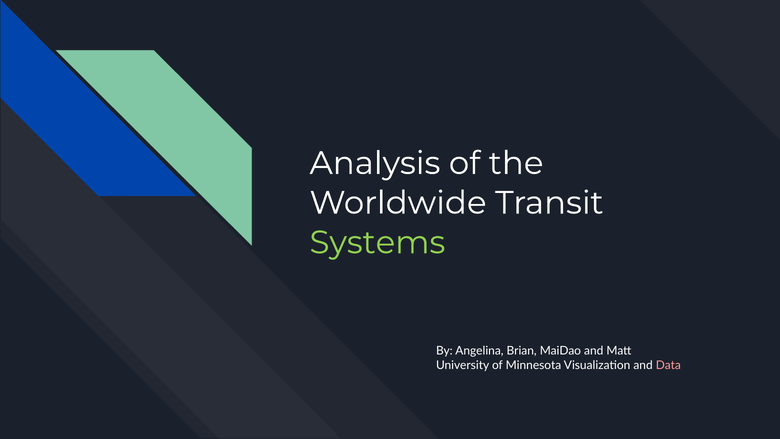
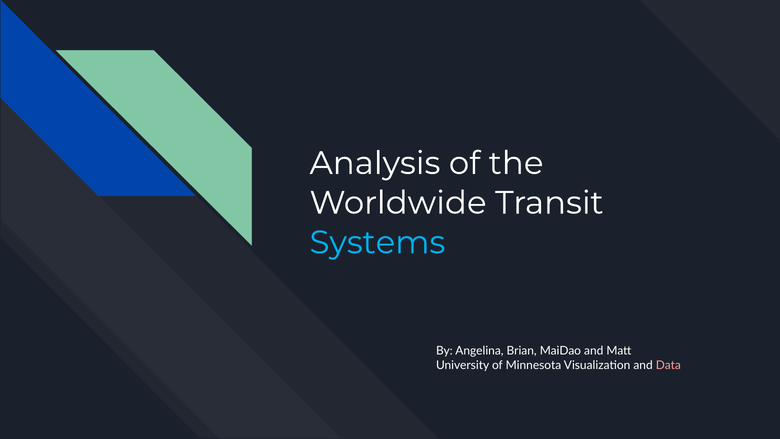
Systems colour: light green -> light blue (377, 242)
